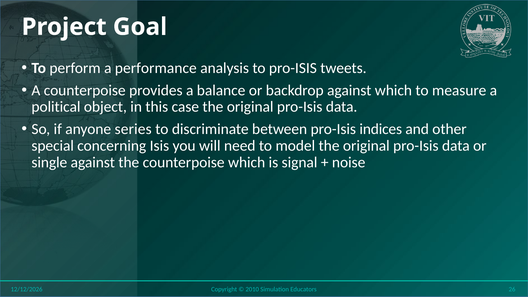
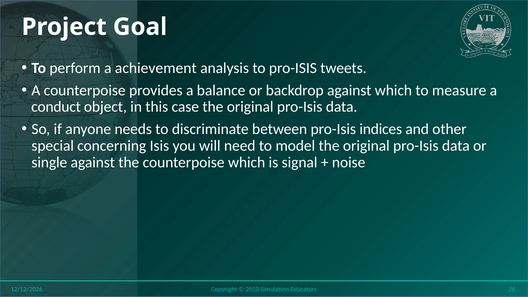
performance: performance -> achievement (156, 68)
political: political -> conduct (56, 107)
series: series -> needs (133, 129)
